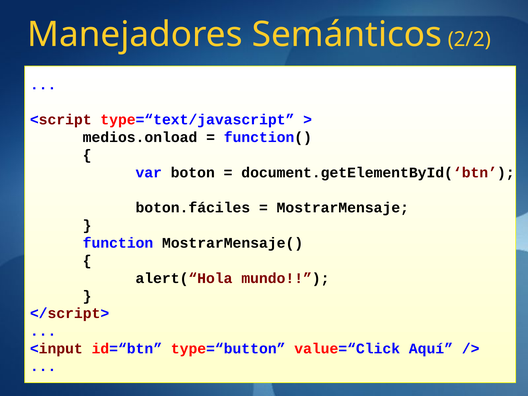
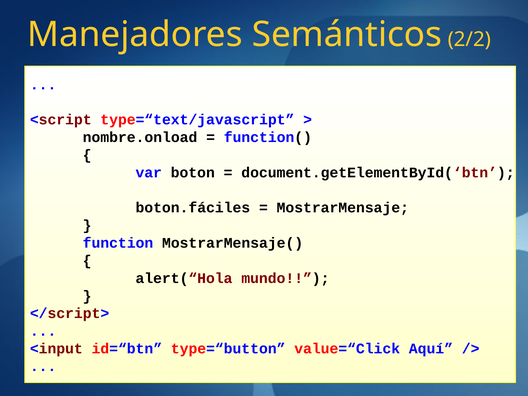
medios.onload: medios.onload -> nombre.onload (140, 137)
